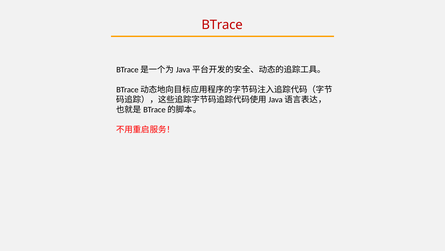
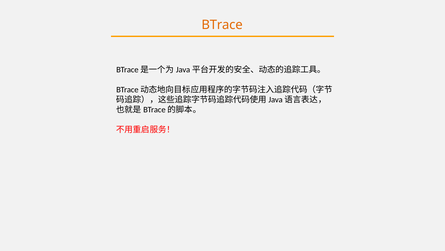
BTrace colour: red -> orange (222, 25)
